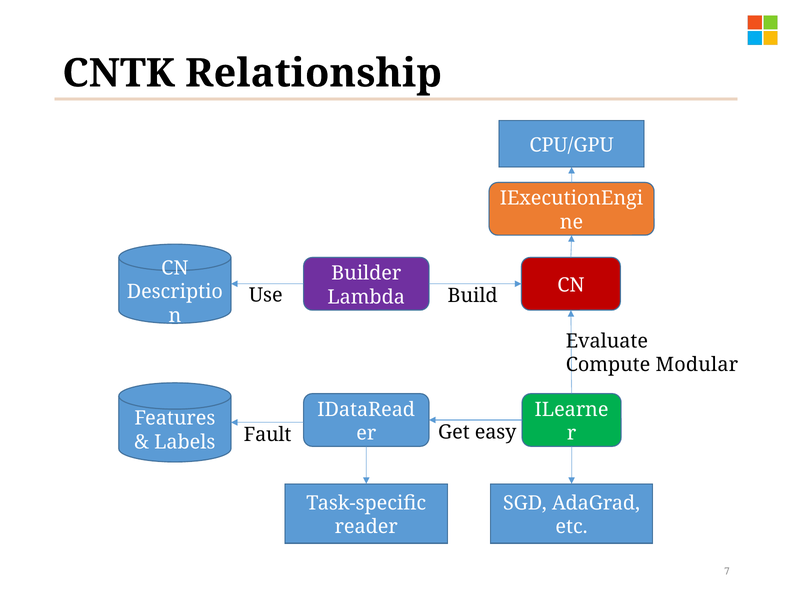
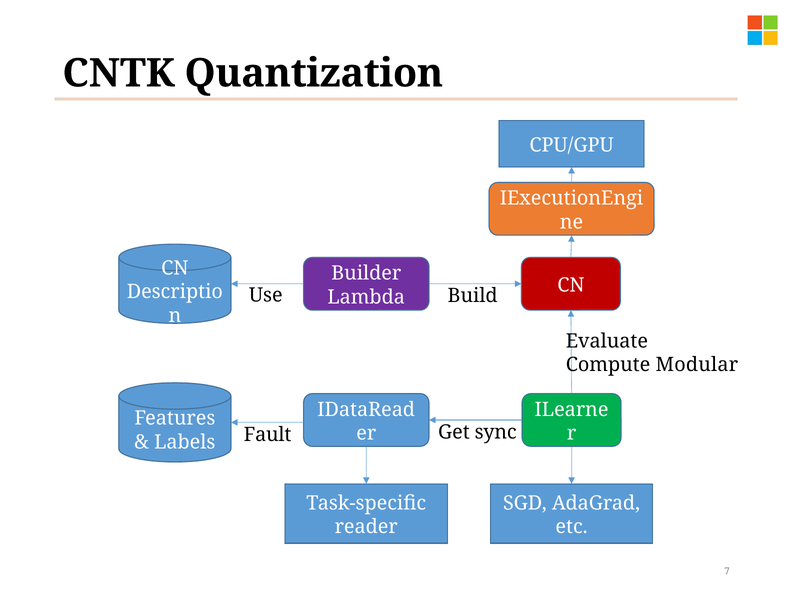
Relationship: Relationship -> Quantization (314, 73)
easy: easy -> sync (496, 432)
